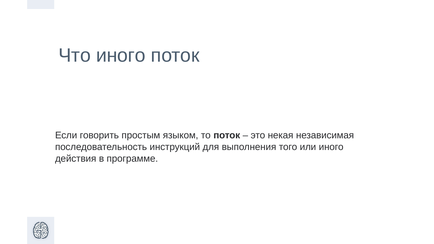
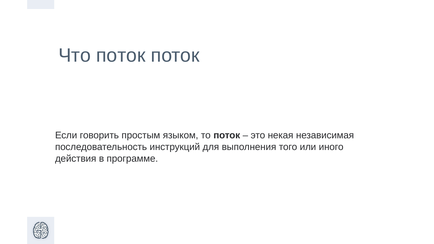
Что иного: иного -> поток (121, 56)
